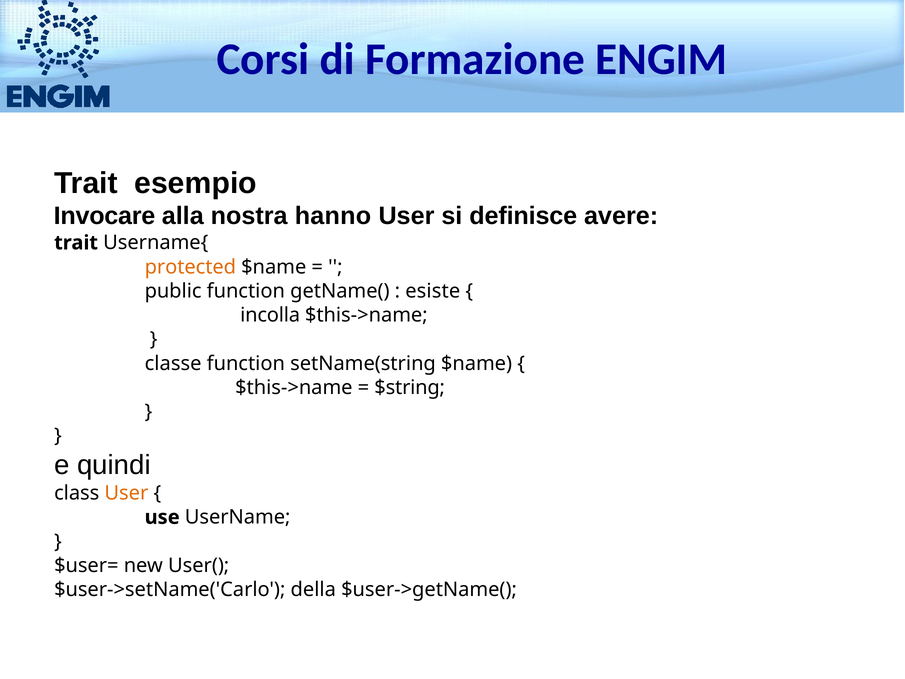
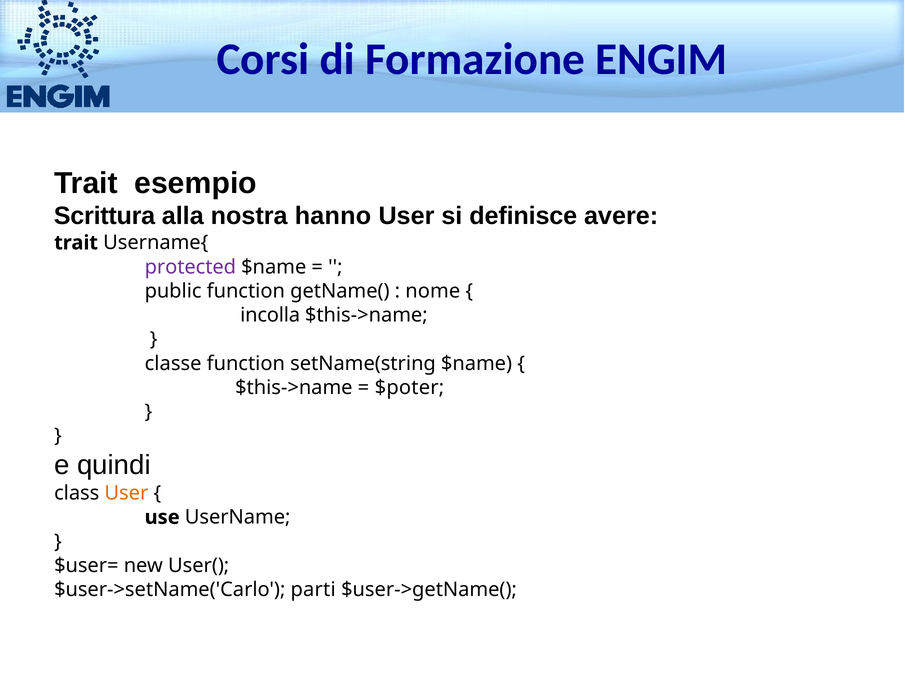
Invocare: Invocare -> Scrittura (105, 216)
protected colour: orange -> purple (190, 267)
esiste: esiste -> nome (433, 291)
$string: $string -> $poter (409, 387)
della: della -> parti (313, 589)
